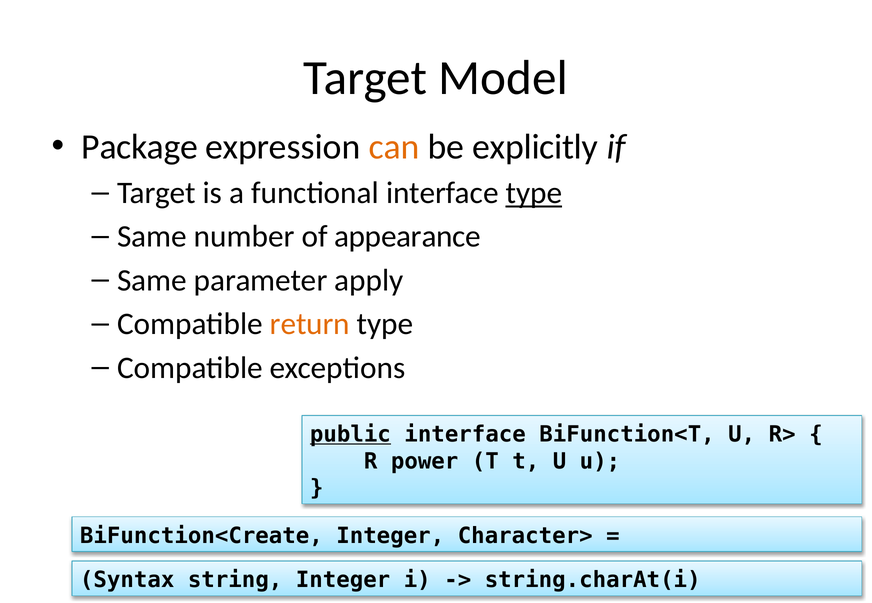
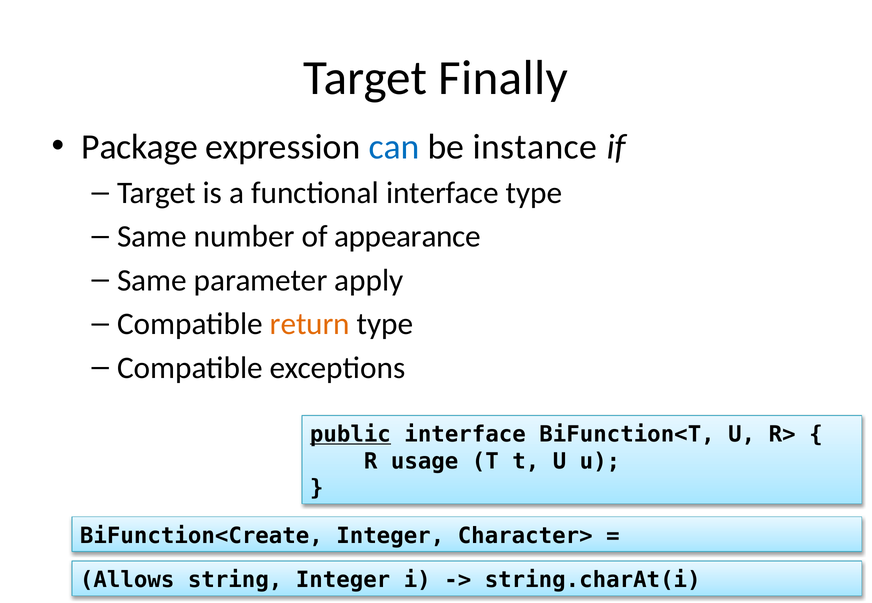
Model: Model -> Finally (503, 78)
can colour: orange -> blue (394, 147)
explicitly: explicitly -> instance (535, 147)
type underline: present -> none (534, 193)
power: power -> usage (425, 462)
Syntax: Syntax -> Allows (127, 581)
